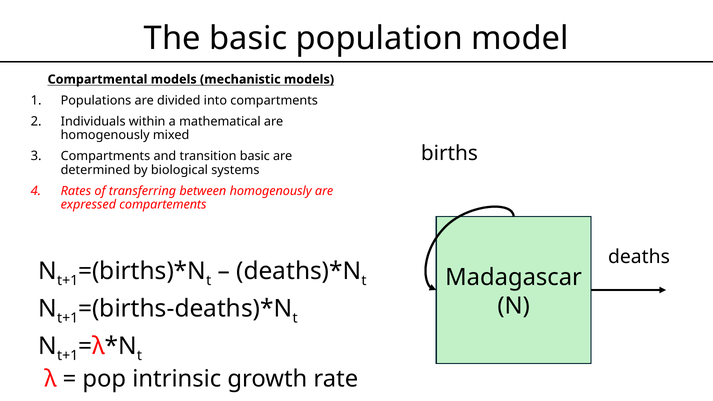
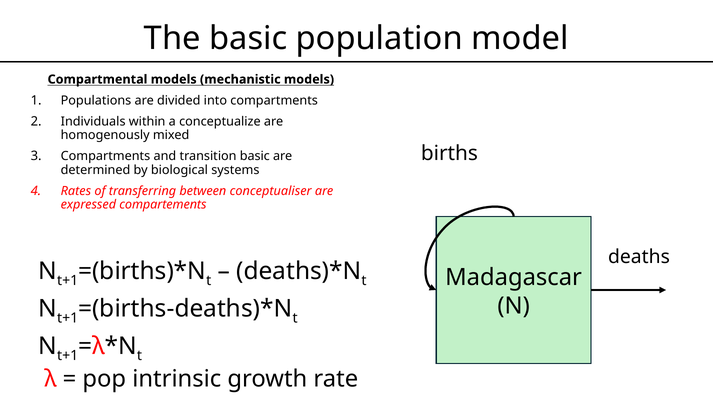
mathematical: mathematical -> conceptualize (220, 122)
between homogenously: homogenously -> conceptualiser (271, 191)
